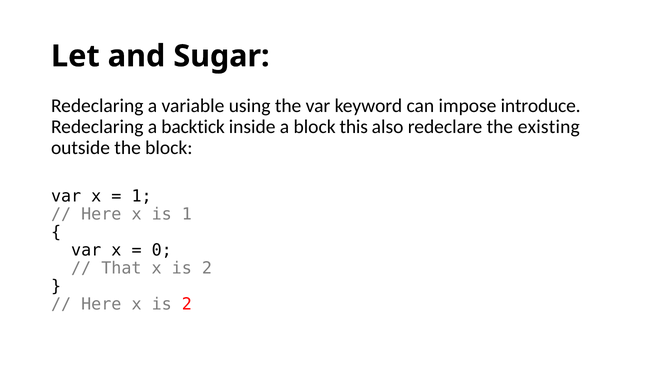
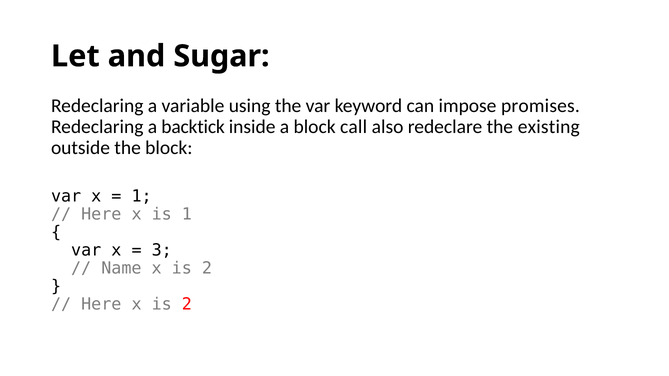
introduce: introduce -> promises (540, 106)
this: this -> call (354, 127)
0: 0 -> 3 (162, 251)
That: That -> Name (121, 269)
